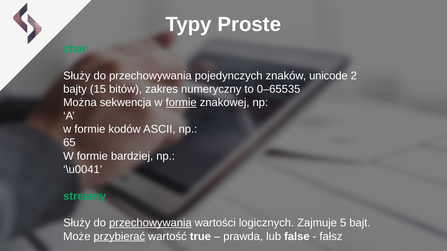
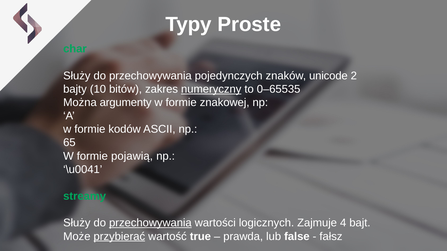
15: 15 -> 10 (98, 89)
numeryczny underline: none -> present (211, 89)
sekwencja: sekwencja -> argumenty (126, 103)
formie underline: present -> none (181, 103)
bardziej: bardziej -> pojawią (132, 156)
5: 5 -> 4 (343, 223)
